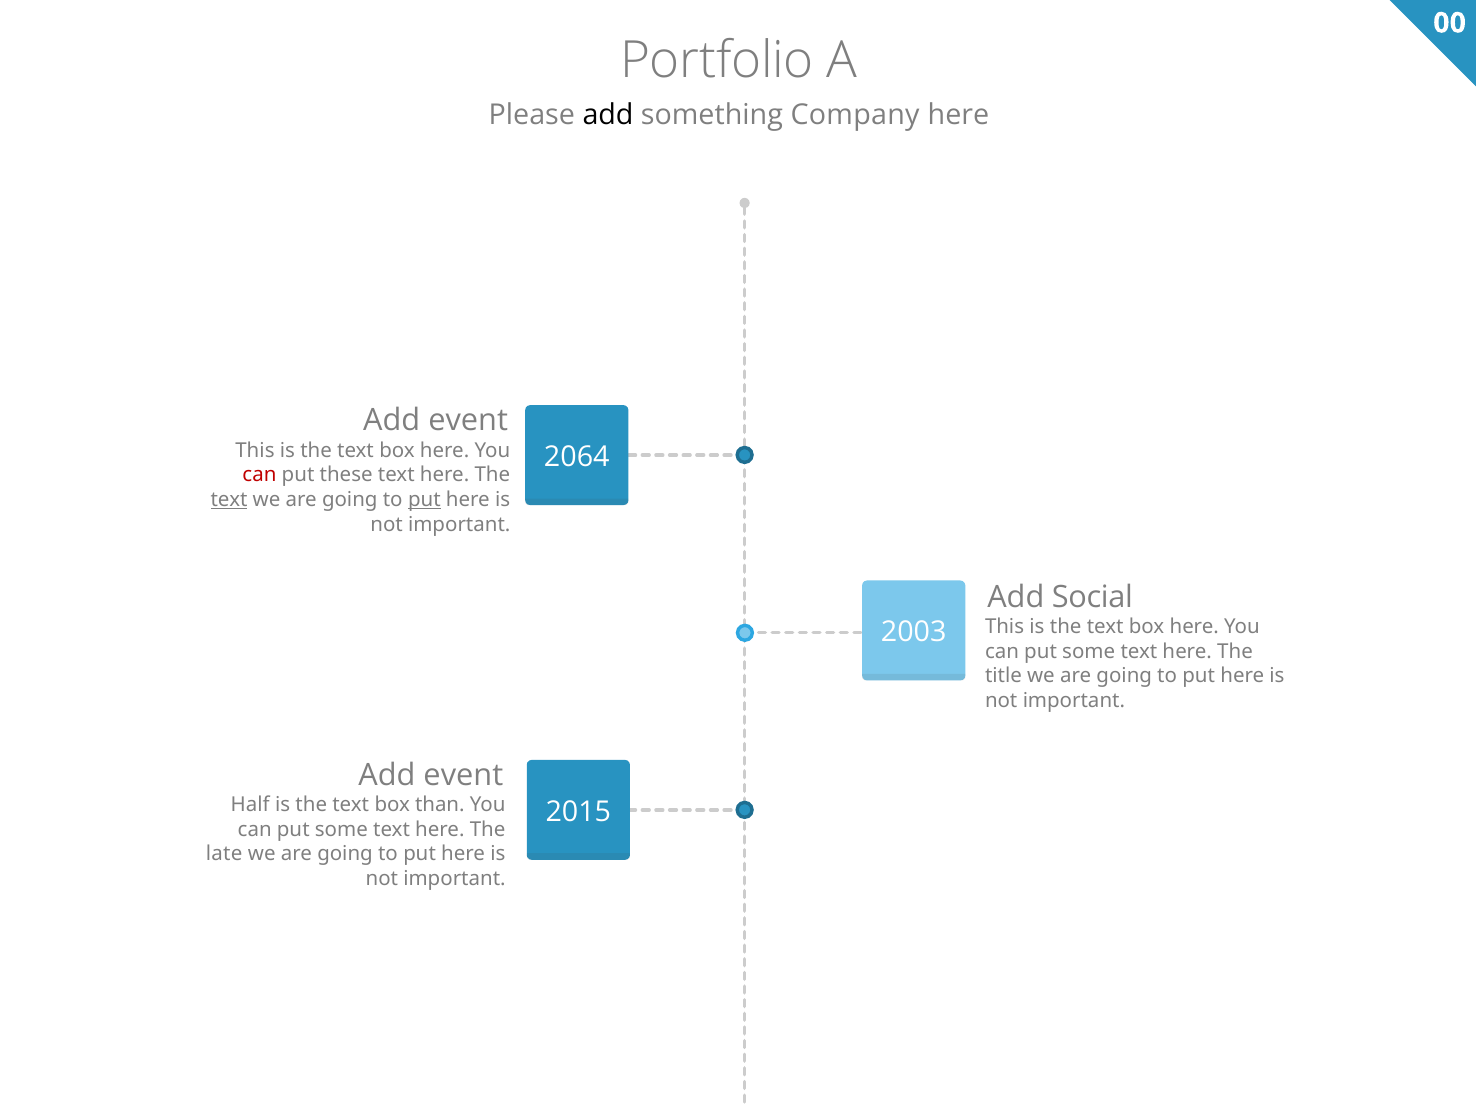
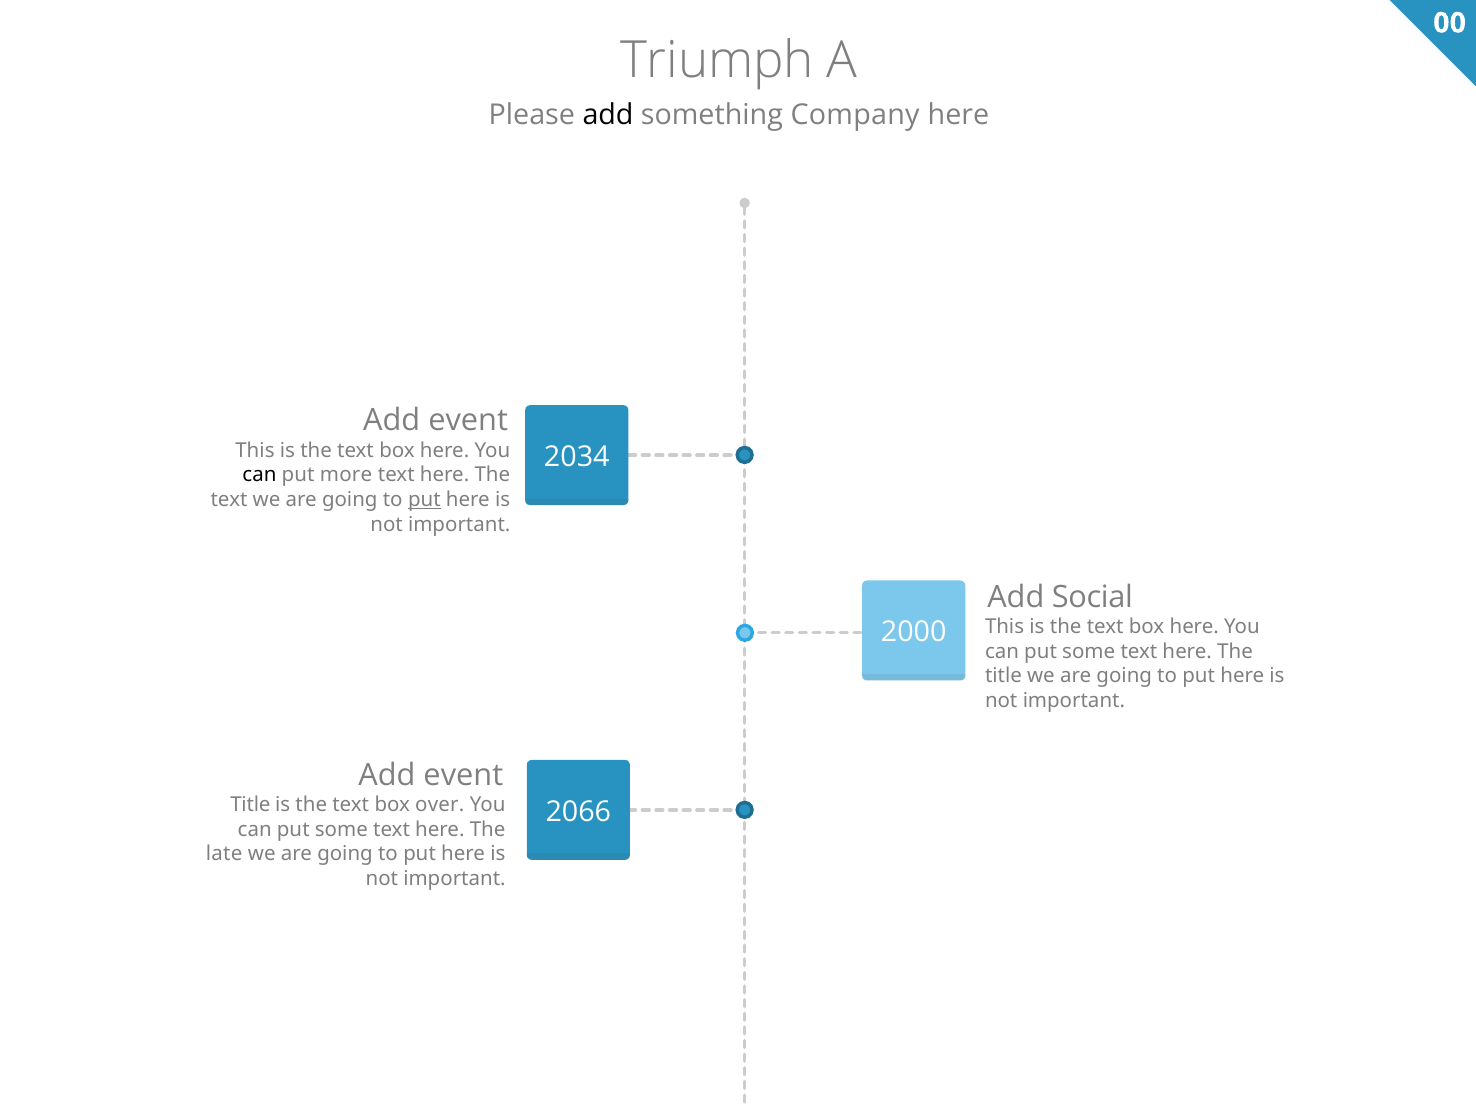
Portfolio: Portfolio -> Triumph (717, 60)
2064: 2064 -> 2034 (577, 457)
can colour: red -> black (259, 475)
these: these -> more (346, 475)
text underline: present -> none (229, 500)
2003: 2003 -> 2000 (914, 632)
Half: Half -> Title (250, 805)
than: than -> over (440, 805)
2015: 2015 -> 2066 (578, 812)
